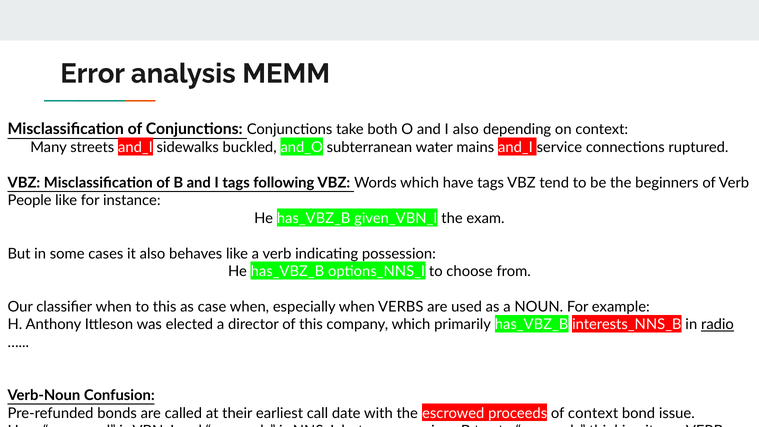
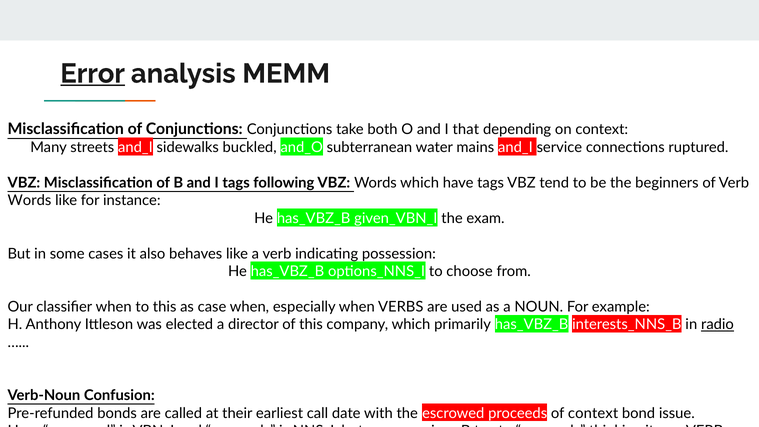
Error underline: none -> present (93, 74)
I also: also -> that (466, 129)
People: People -> Words (29, 200)
